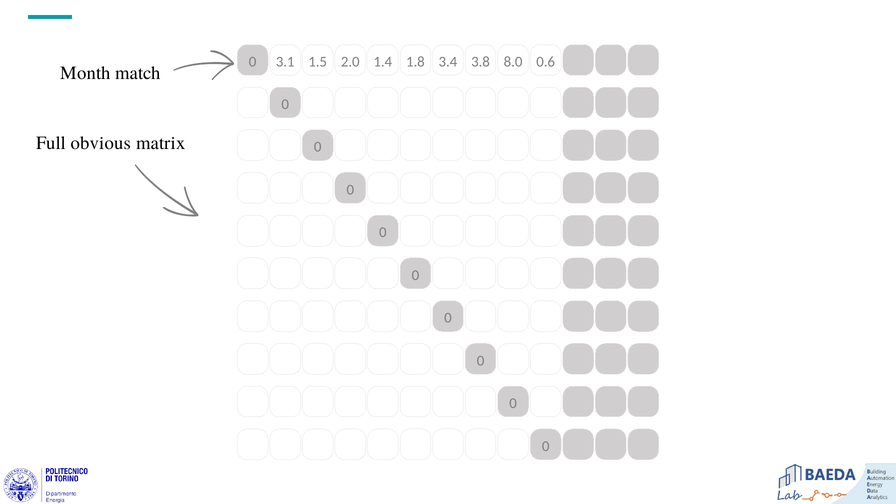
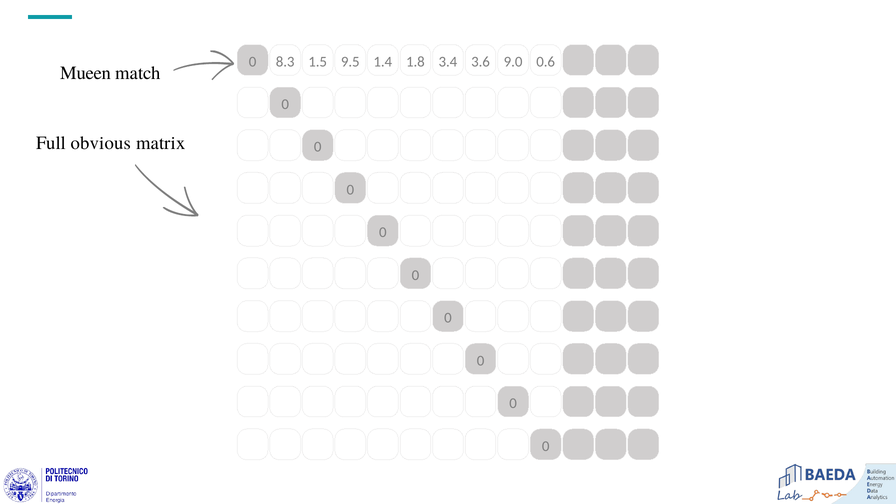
3.1: 3.1 -> 8.3 (285, 62)
2.0: 2.0 -> 9.5 (350, 62)
3.8: 3.8 -> 3.6 (481, 62)
8.0: 8.0 -> 9.0 (513, 62)
Month: Month -> Mueen (86, 73)
